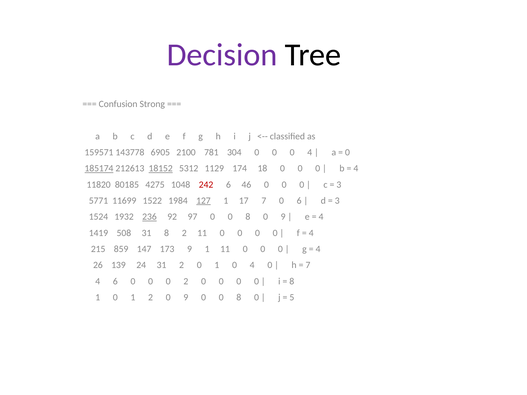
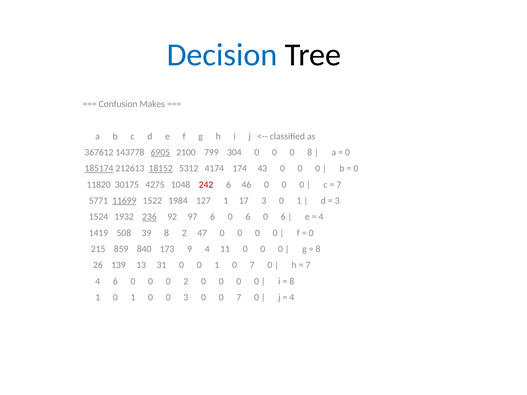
Decision colour: purple -> blue (222, 55)
Strong: Strong -> Makes (152, 104)
159571: 159571 -> 367612 (99, 152)
6905 underline: none -> present (160, 152)
781: 781 -> 799 (211, 152)
0 0 4: 4 -> 8 (310, 152)
1129: 1129 -> 4174 (214, 169)
18: 18 -> 43 (262, 169)
4: 4 -> 0 (356, 169)
80185: 80185 -> 30175 (127, 185)
3: 3 -> 7 (339, 185)
11699 underline: none -> present (124, 201)
127 underline: present -> none (203, 201)
17 7: 7 -> 3 (264, 201)
6: 6 -> 1 (299, 201)
97 0: 0 -> 6 (213, 217)
8: 8 -> 6 (248, 217)
9: 9 -> 6 (283, 217)
508 31: 31 -> 39 (147, 233)
2 11: 11 -> 47 (202, 233)
4: 4 -> 0 (311, 233)
147: 147 -> 840 (144, 249)
9 1: 1 -> 4 (207, 249)
4: 4 -> 8 (318, 249)
24: 24 -> 13 (141, 265)
31 2: 2 -> 0 (182, 265)
1 0 4: 4 -> 7 (252, 265)
1 0 1 2: 2 -> 0 (151, 298)
9: 9 -> 3 (186, 298)
8: 8 -> 7 (239, 298)
5: 5 -> 4 (292, 298)
